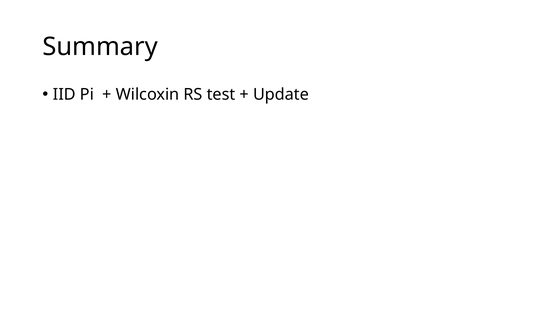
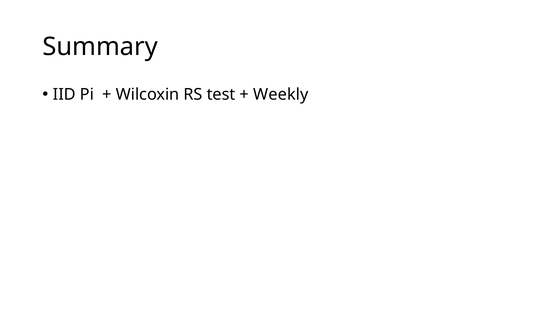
Update: Update -> Weekly (281, 94)
